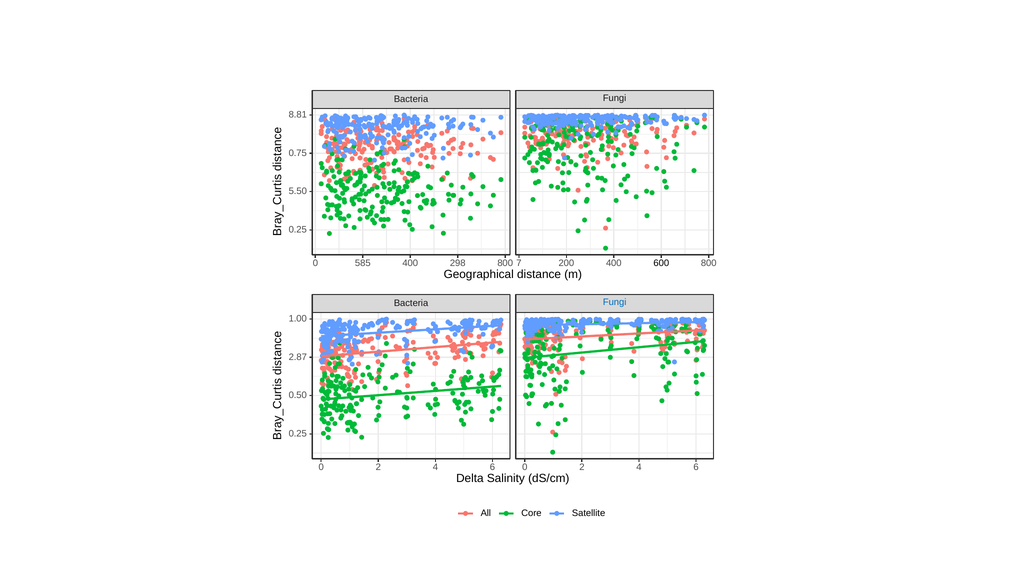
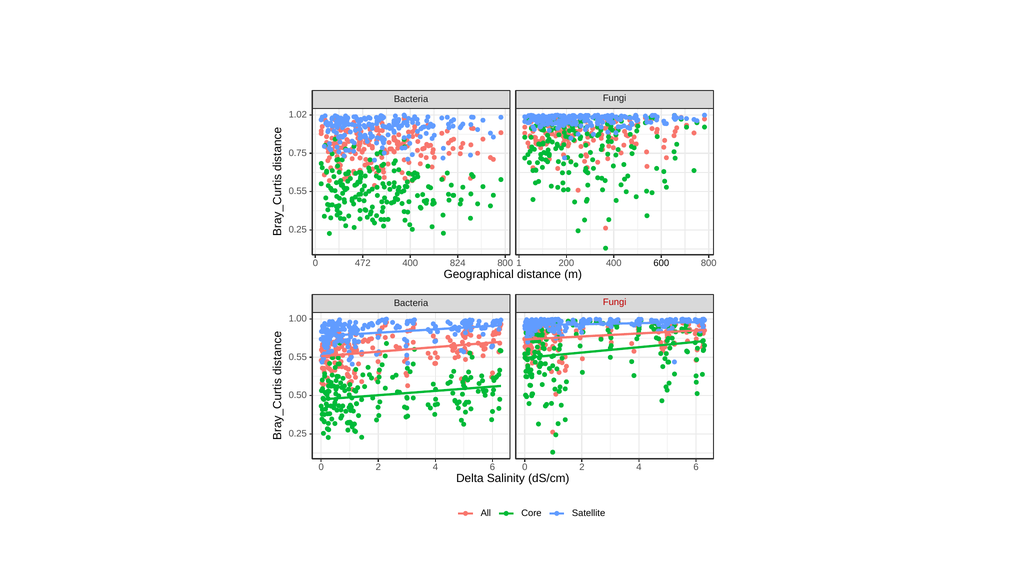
8.81: 8.81 -> 1.02 (298, 115)
5.50: 5.50 -> 0.55 (298, 191)
585: 585 -> 472 (363, 263)
298: 298 -> 824 (458, 263)
7: 7 -> 1 (519, 263)
Fungi colour: blue -> red (615, 302)
2.87: 2.87 -> 0.55 (298, 357)
